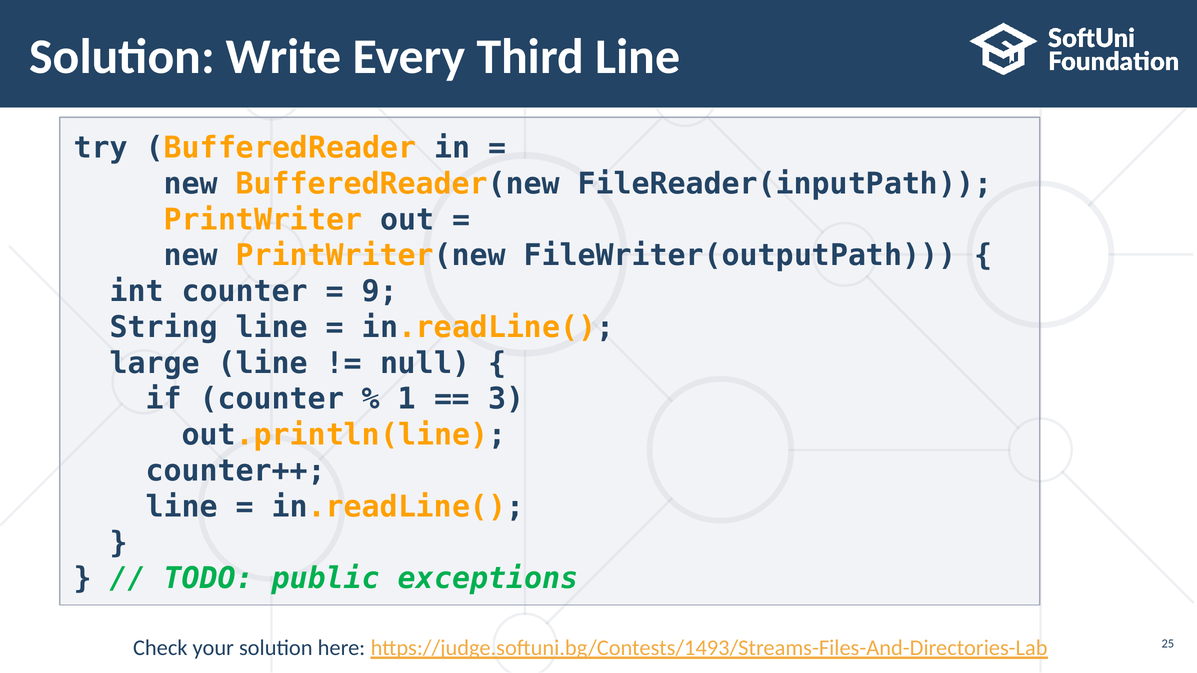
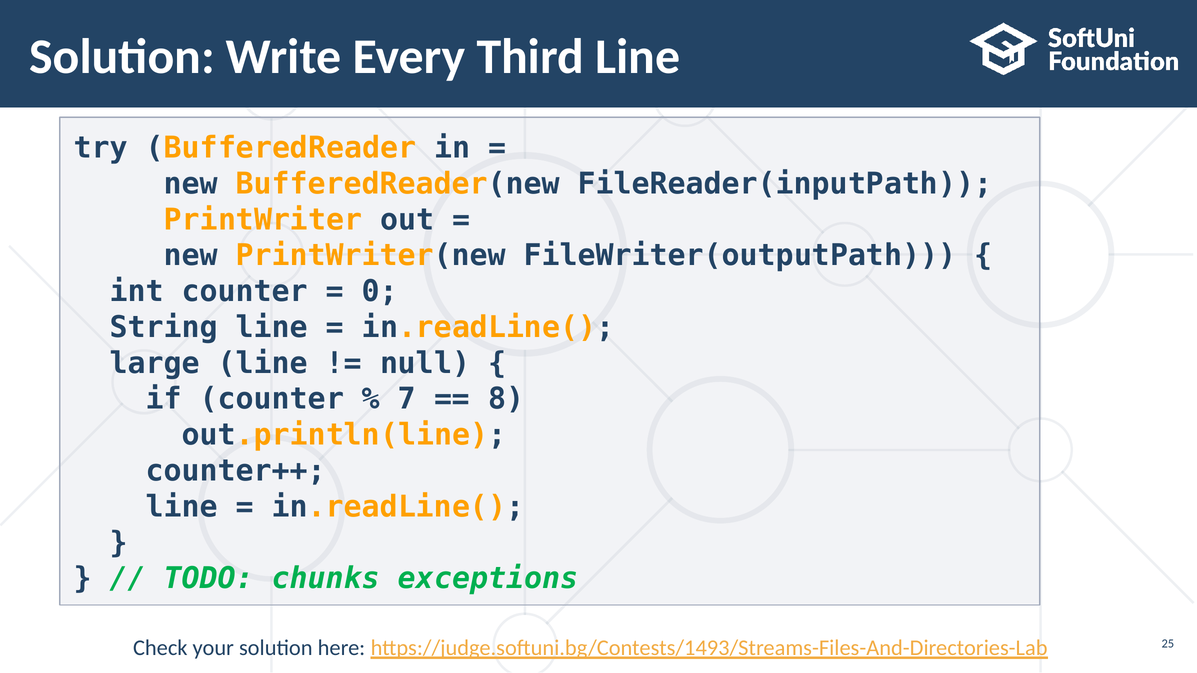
9: 9 -> 0 (380, 292)
1: 1 -> 7 (407, 399)
3: 3 -> 8 (506, 399)
public: public -> chunks (326, 579)
